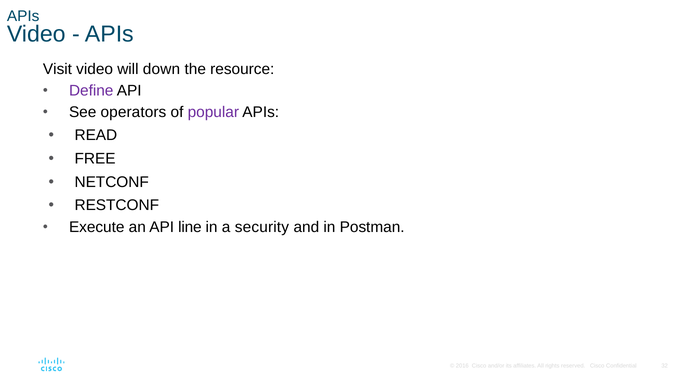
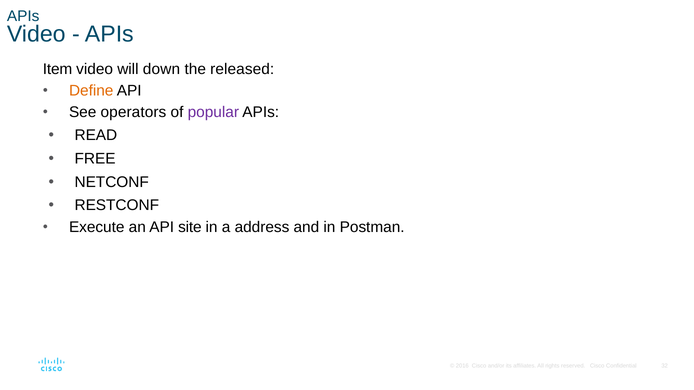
Visit: Visit -> Item (58, 69)
resource: resource -> released (242, 69)
Define colour: purple -> orange (91, 91)
line: line -> site (190, 228)
security: security -> address (262, 228)
